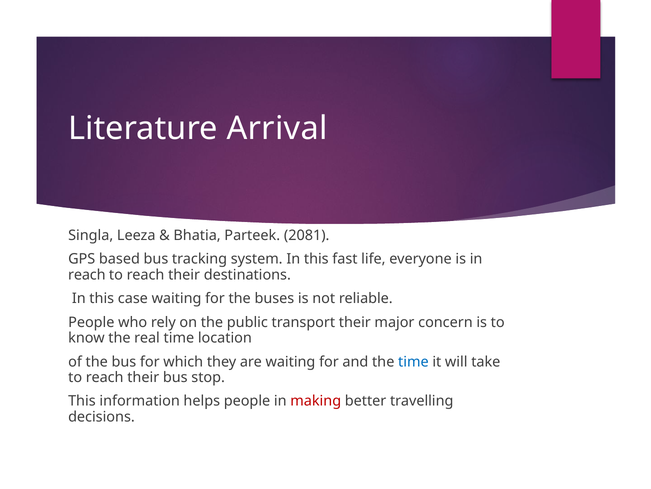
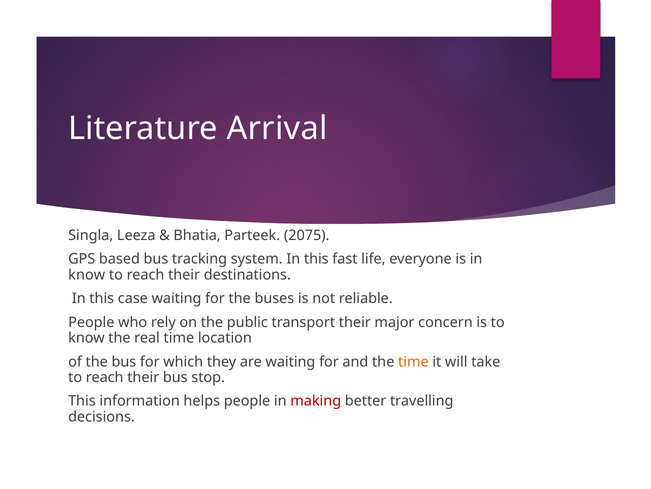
2081: 2081 -> 2075 (307, 235)
reach: reach -> know (87, 274)
time colour: blue -> orange (413, 361)
